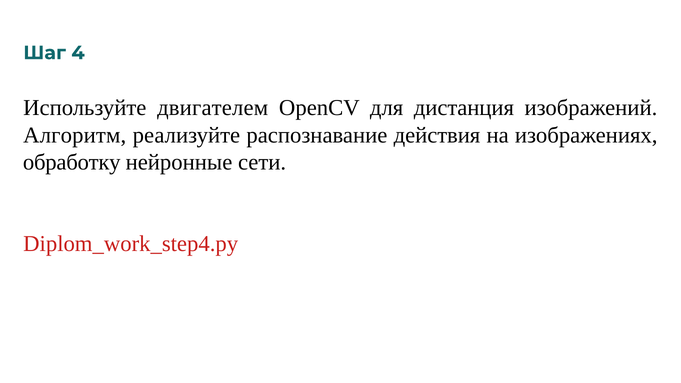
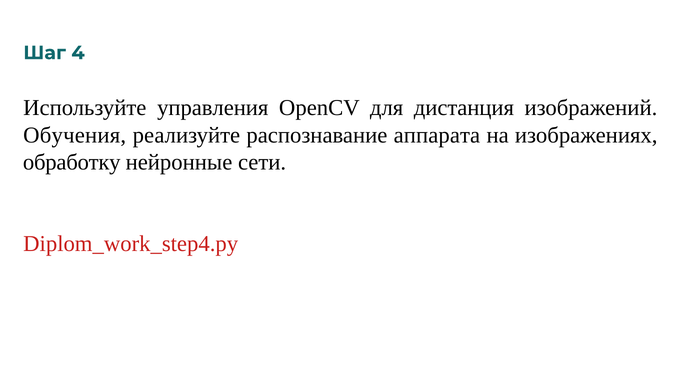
двигателем: двигателем -> управления (213, 108)
Алгоритм: Алгоритм -> Обучения (75, 135)
действия: действия -> аппарата (437, 135)
